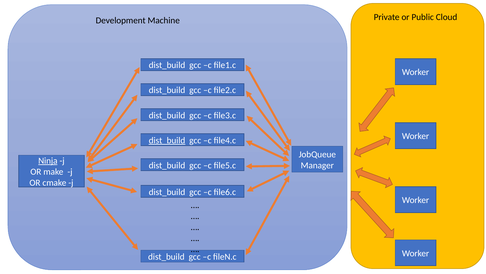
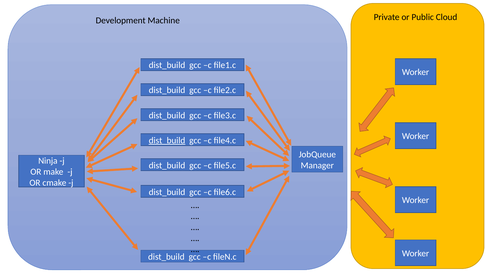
Ninja underline: present -> none (48, 160)
